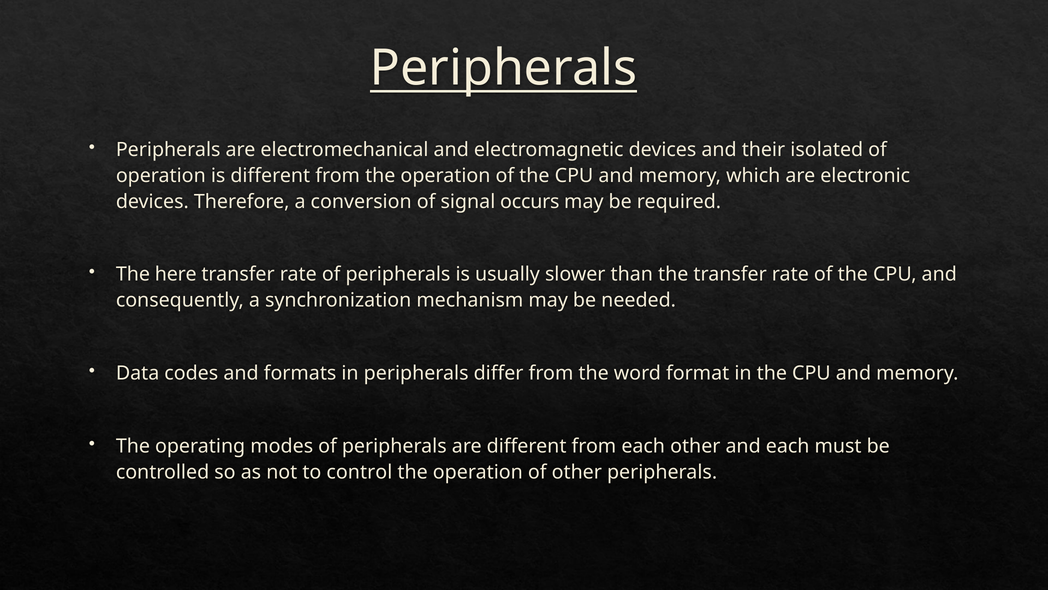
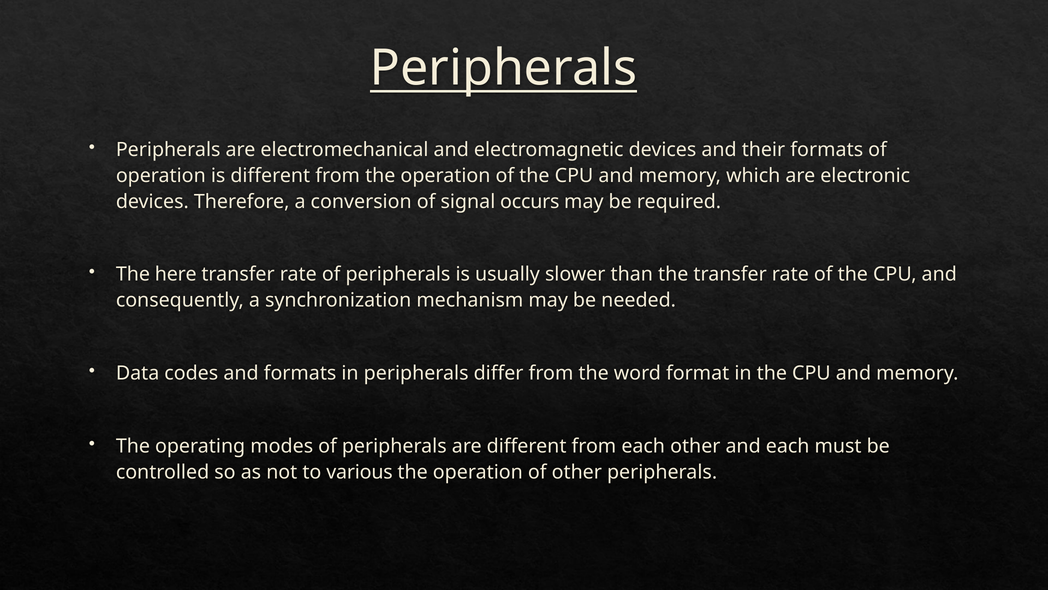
their isolated: isolated -> formats (827, 150)
control: control -> various (360, 472)
